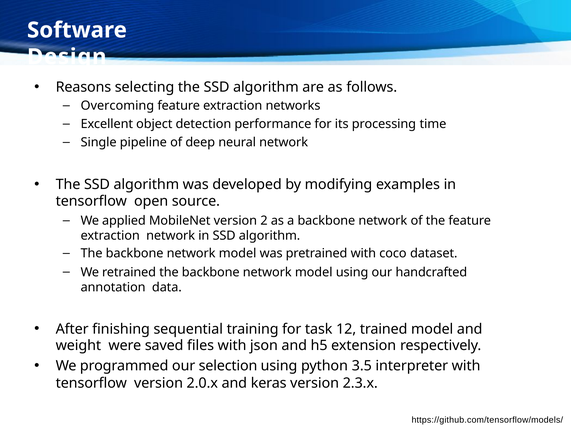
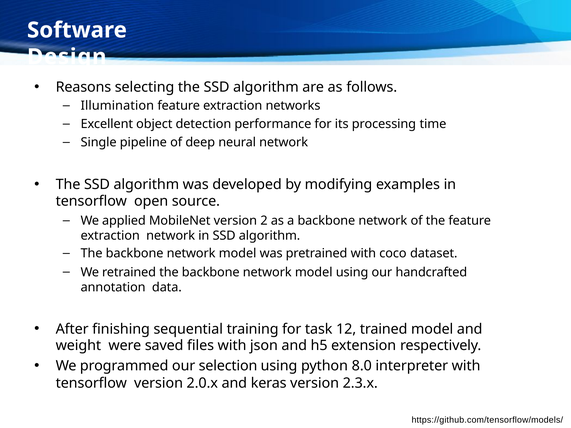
Overcoming: Overcoming -> Illumination (117, 106)
3.5: 3.5 -> 8.0 (362, 366)
